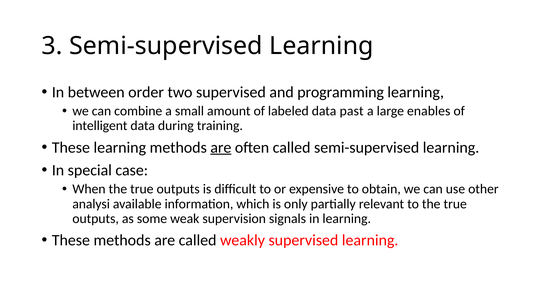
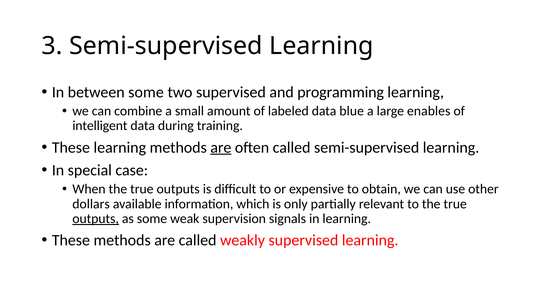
between order: order -> some (146, 92)
past: past -> blue (352, 111)
analysi: analysi -> dollars (91, 204)
outputs underline: none -> present (96, 219)
